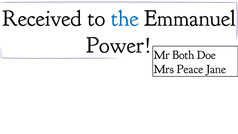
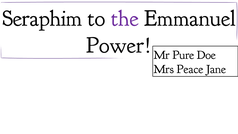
Received: Received -> Seraphim (42, 18)
the colour: blue -> purple (125, 18)
Both: Both -> Pure (183, 55)
